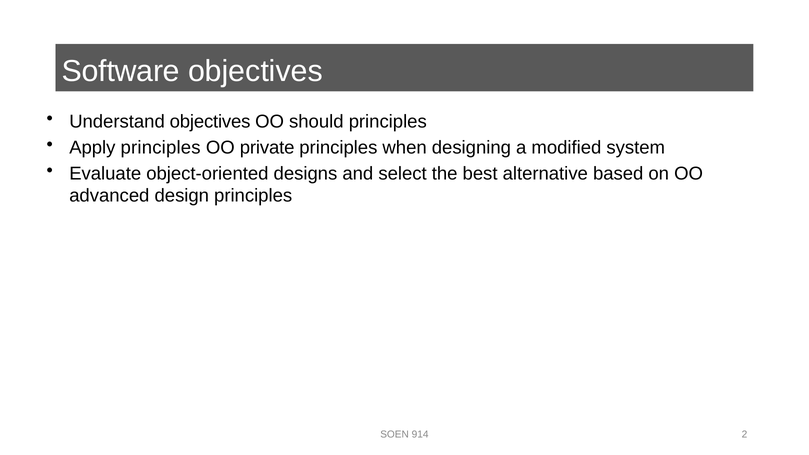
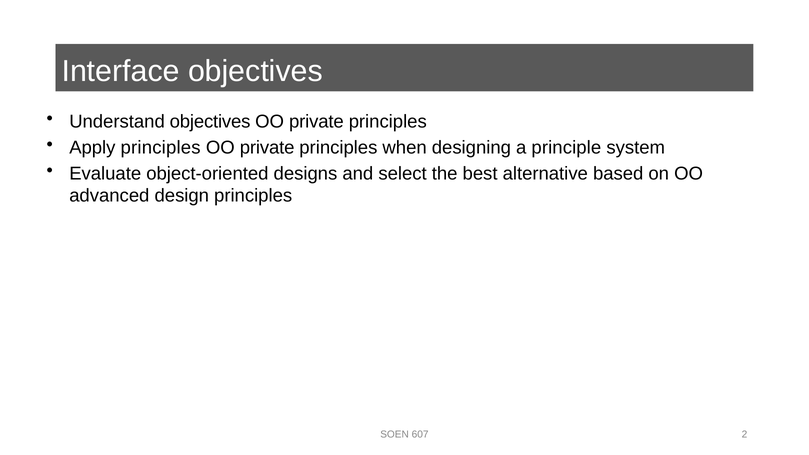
Software: Software -> Interface (121, 71)
should: should -> private (316, 122)
modified: modified -> principle (566, 148)
914: 914 -> 607 (420, 435)
